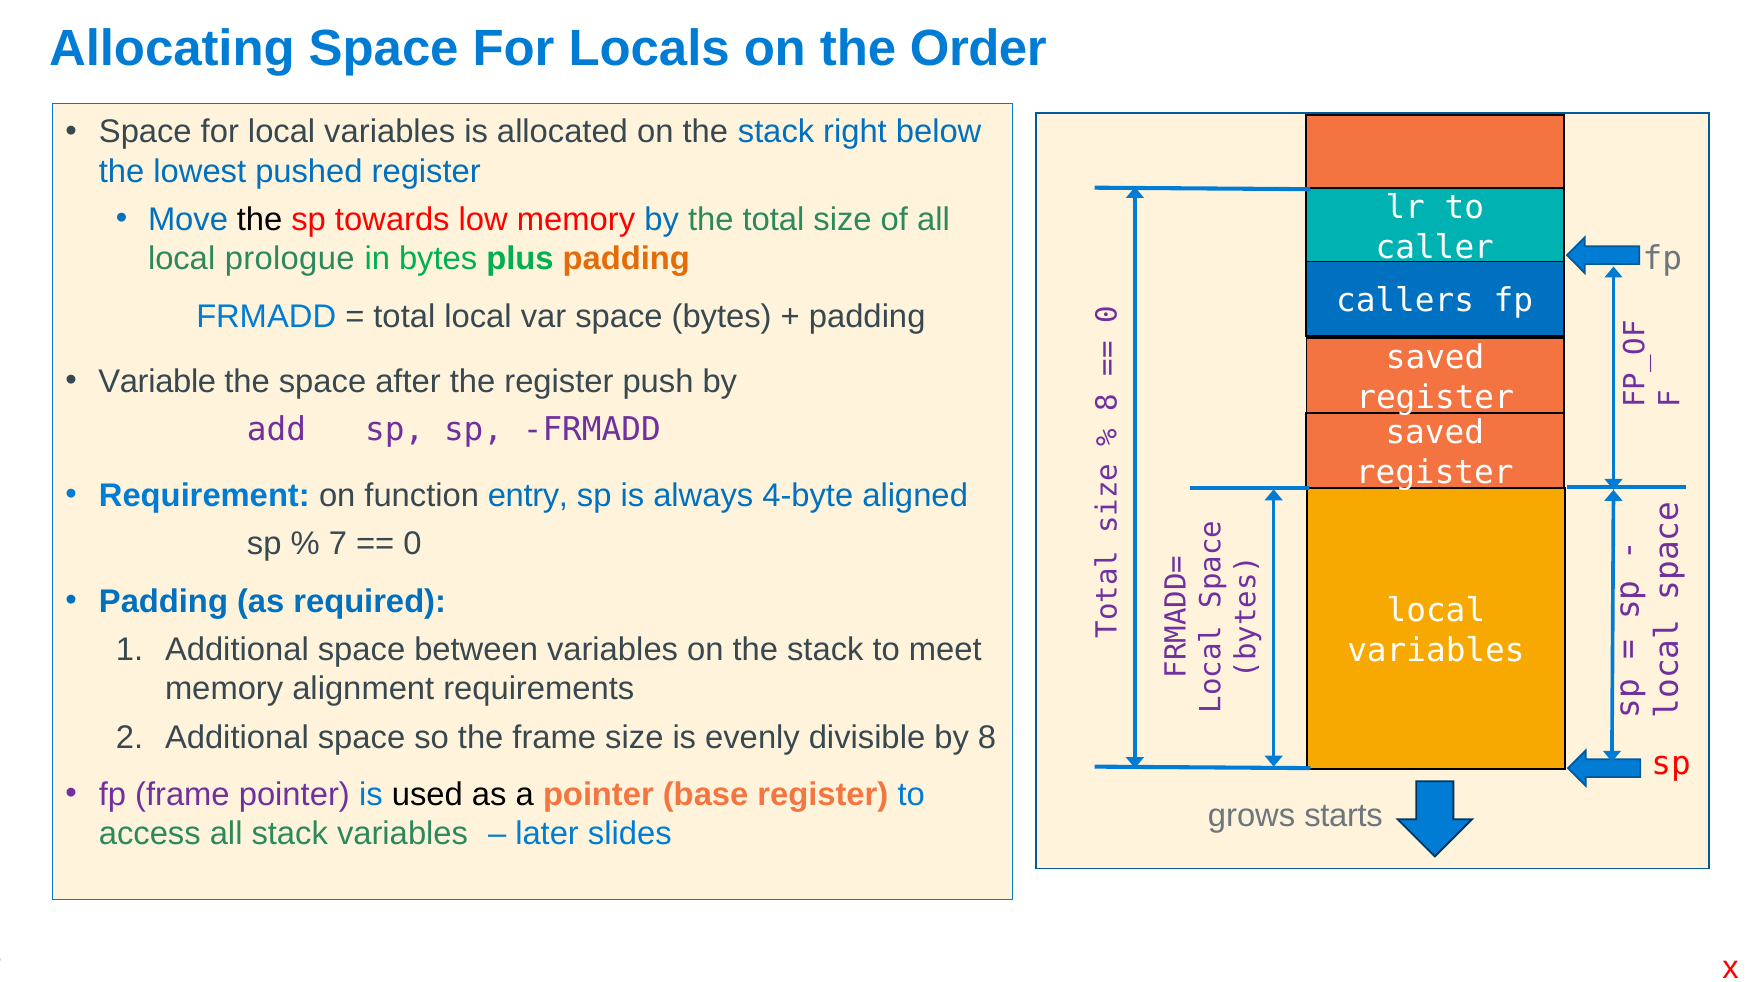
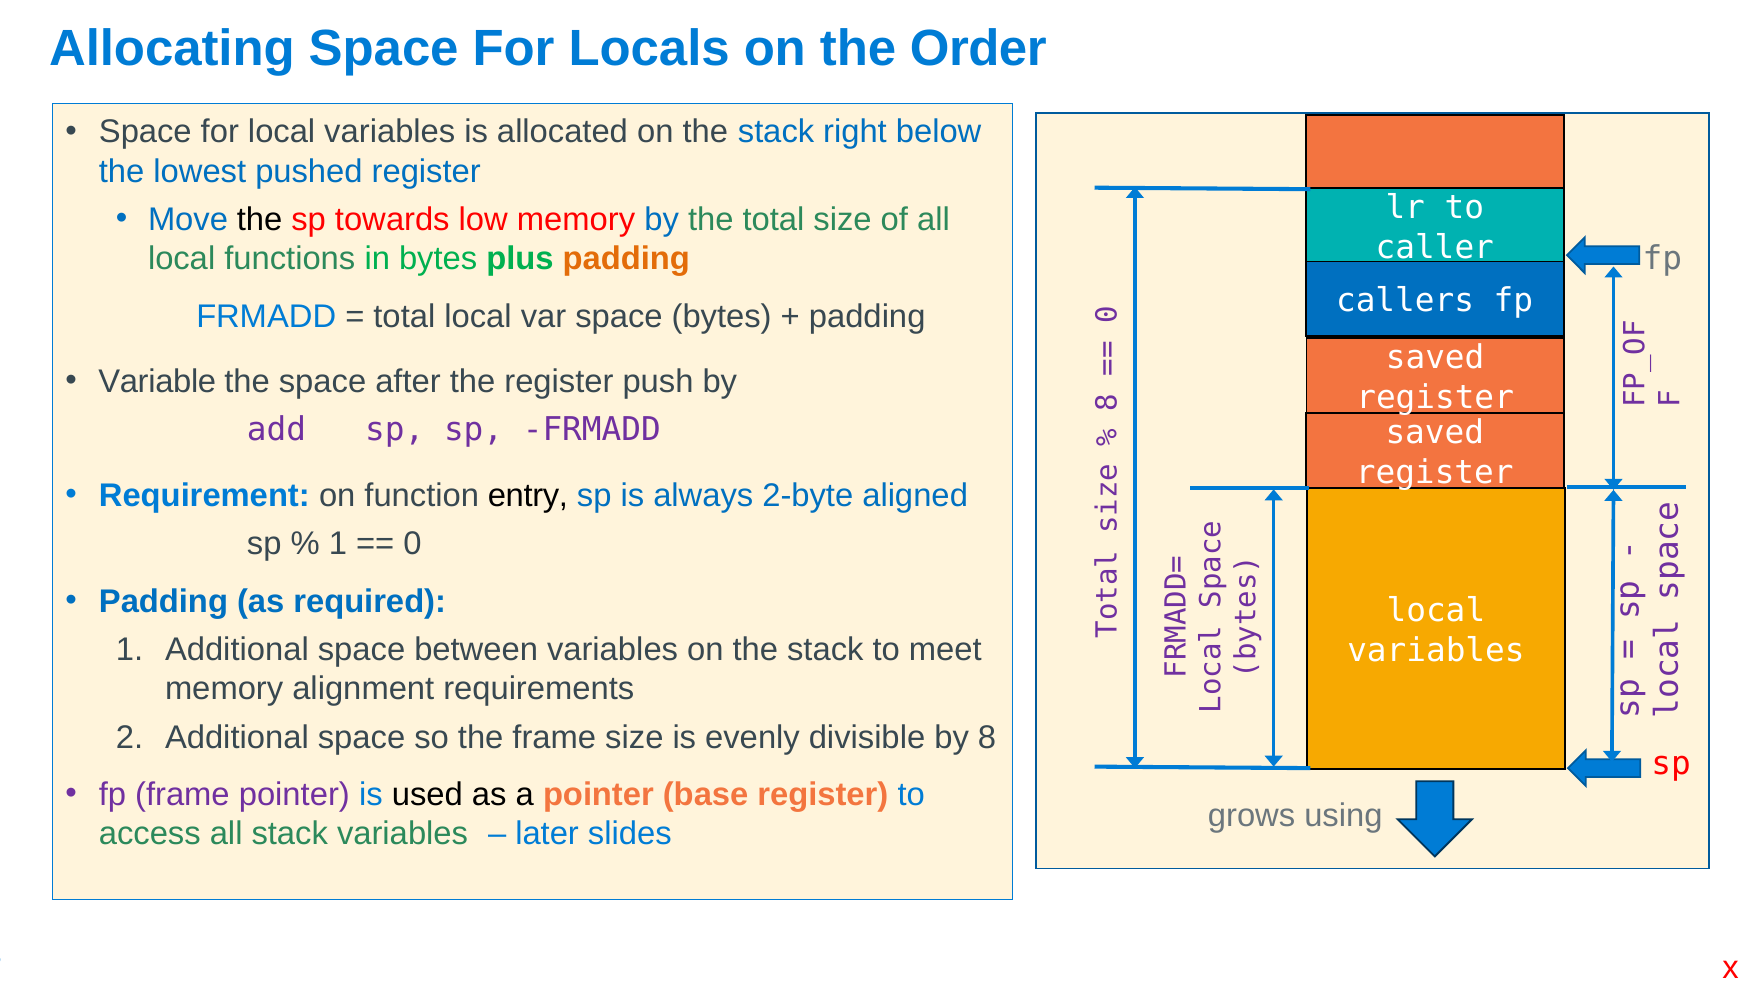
prologue: prologue -> functions (290, 259)
entry colour: blue -> black (528, 496)
4-byte: 4-byte -> 2-byte (808, 496)
7: 7 -> 1 (338, 544)
starts: starts -> using (1343, 816)
